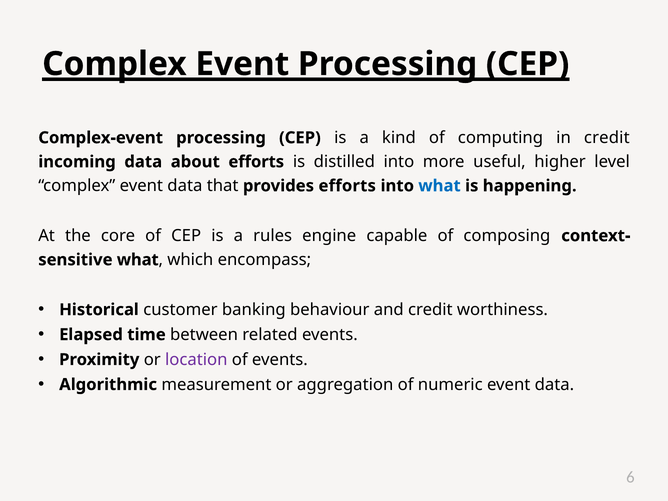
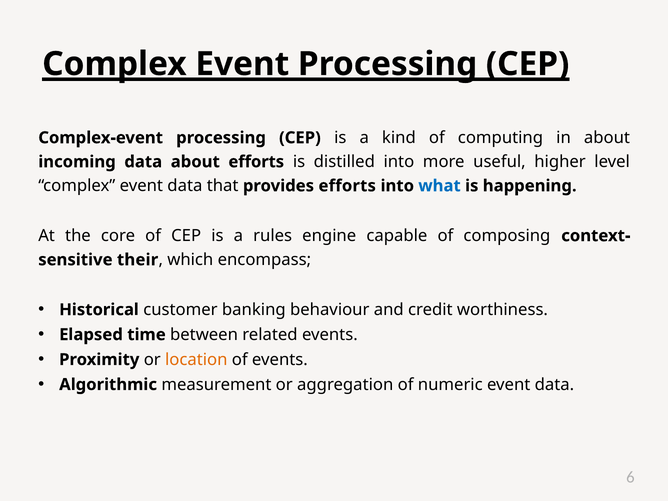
in credit: credit -> about (607, 138)
what: what -> their (138, 260)
location colour: purple -> orange (196, 360)
